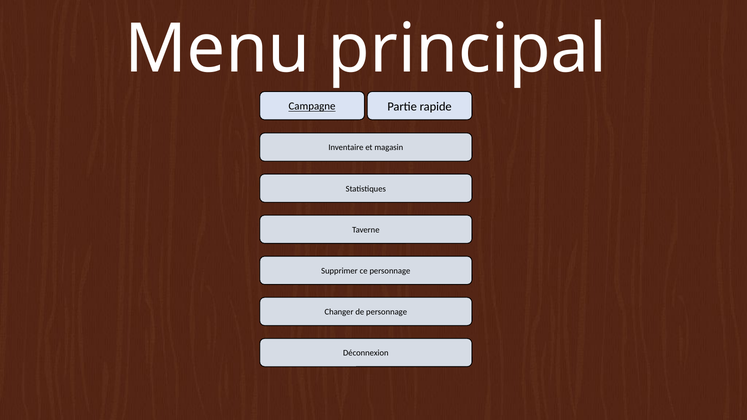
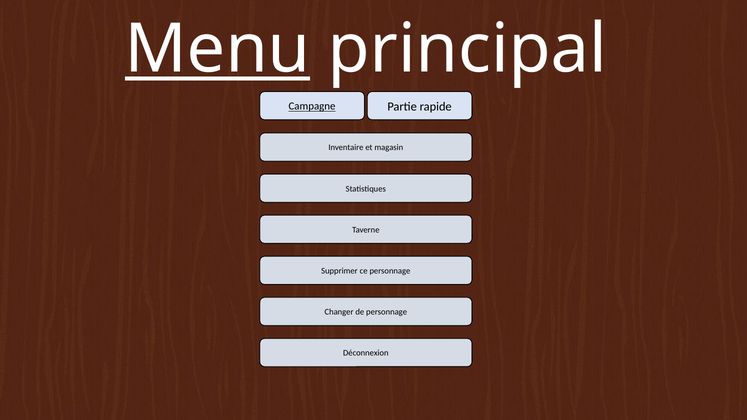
Menu underline: none -> present (218, 49)
